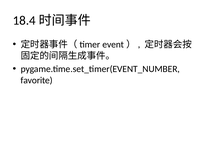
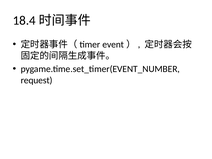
favorite: favorite -> request (37, 80)
